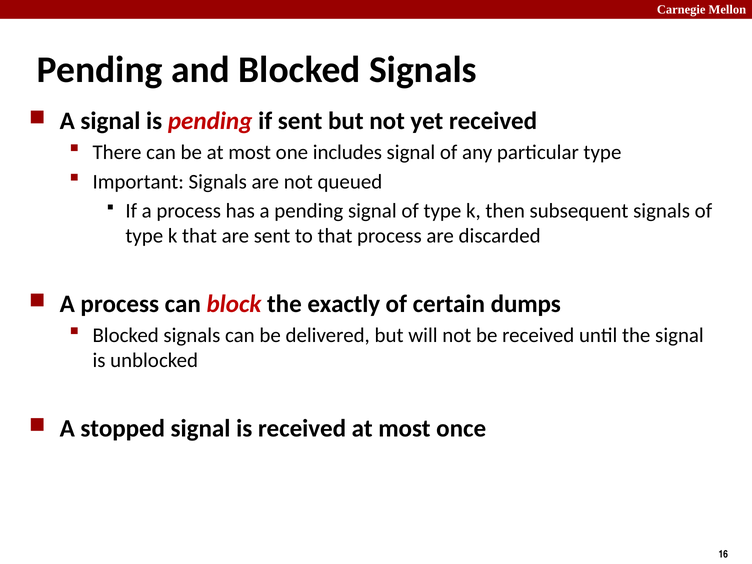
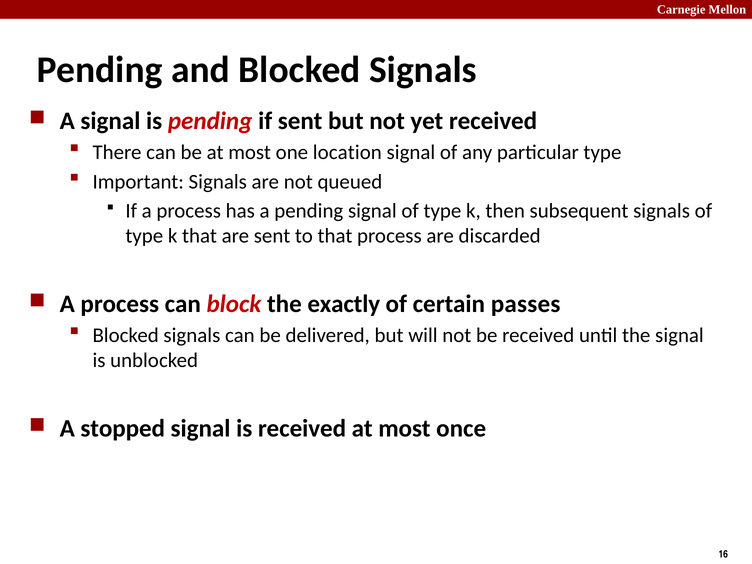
includes: includes -> location (347, 152)
dumps: dumps -> passes (526, 304)
